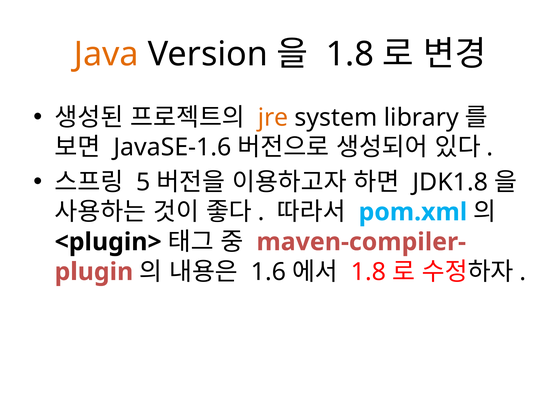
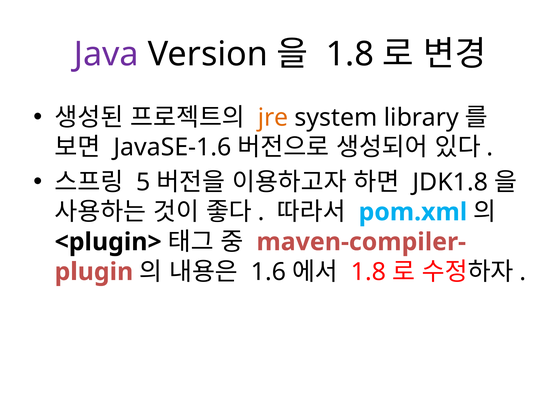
Java colour: orange -> purple (106, 54)
